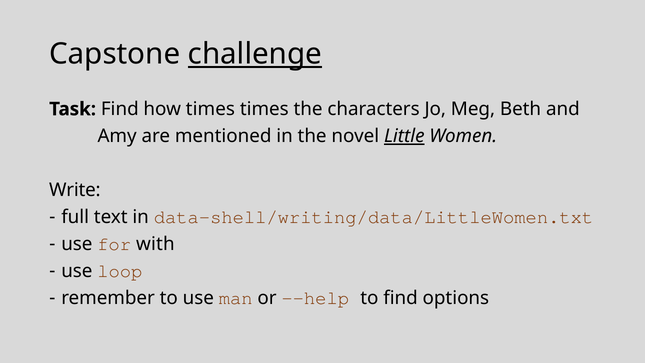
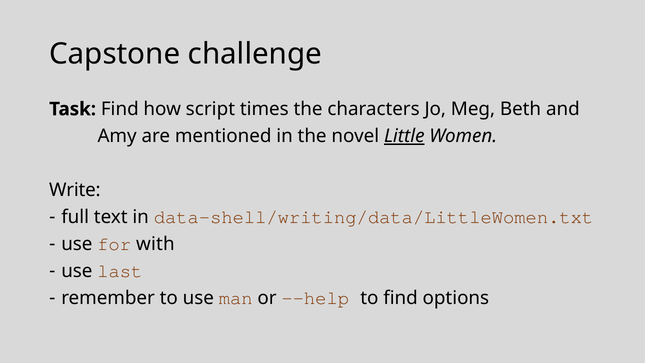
challenge underline: present -> none (255, 54)
how times: times -> script (210, 109)
loop: loop -> last (120, 271)
